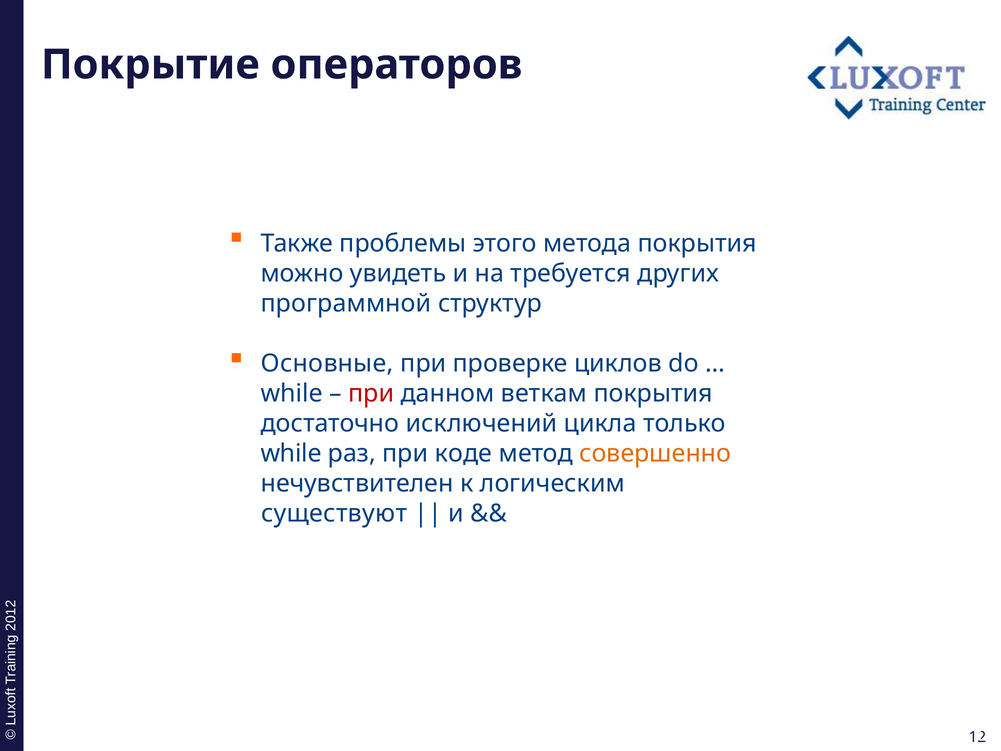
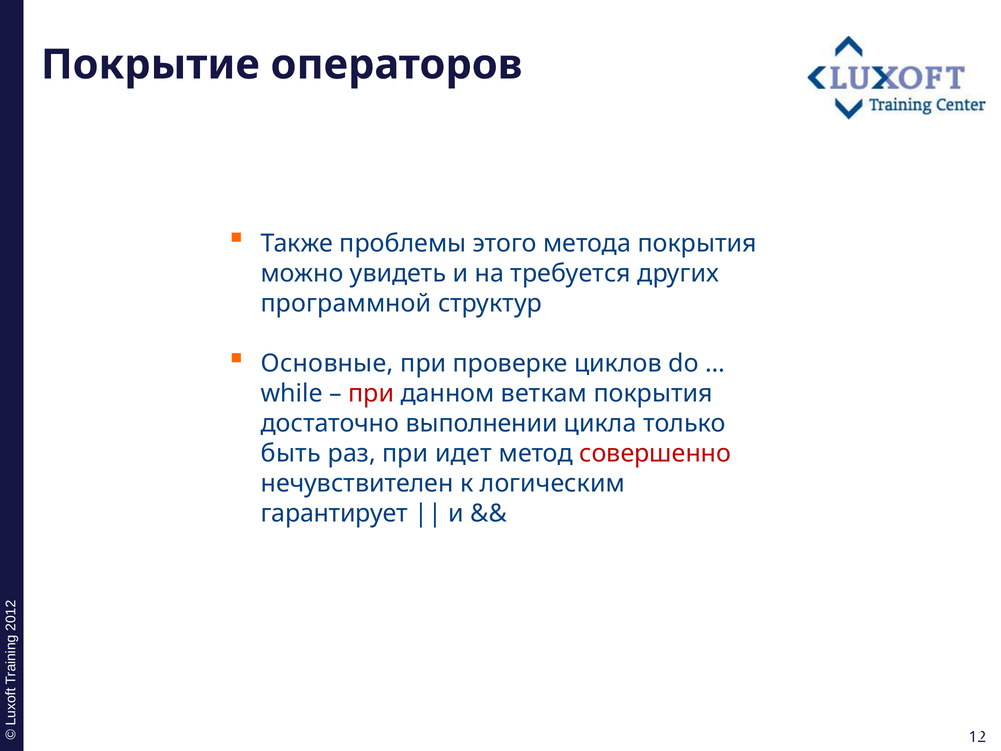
исключений: исключений -> выполнении (482, 423)
while: while -> быть (291, 453)
коде: коде -> идет (463, 453)
совершенно colour: orange -> red (655, 453)
существуют: существуют -> гарантирует (334, 513)
